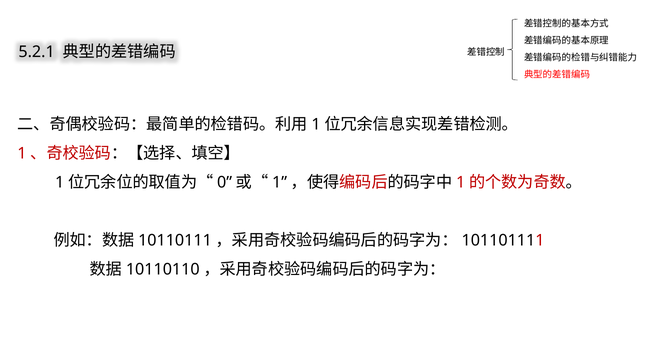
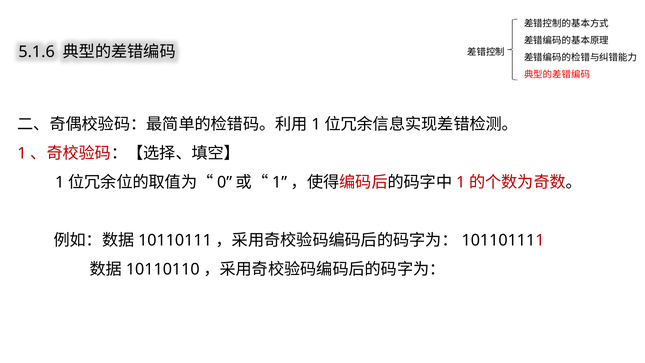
5.2.1: 5.2.1 -> 5.1.6 (37, 52)
